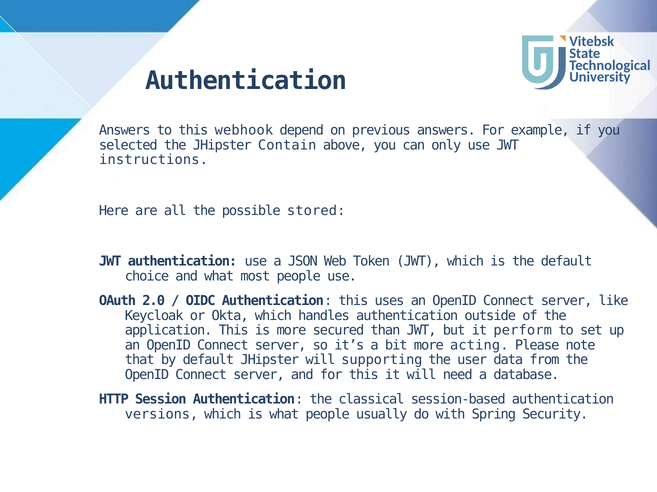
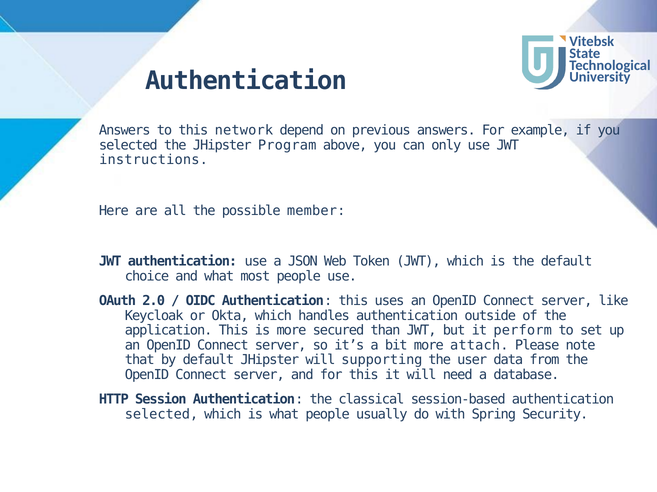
webhook: webhook -> network (244, 131)
Contain: Contain -> Program (287, 145)
stored: stored -> member (316, 211)
acting: acting -> attach (479, 346)
versions: versions -> selected (162, 415)
